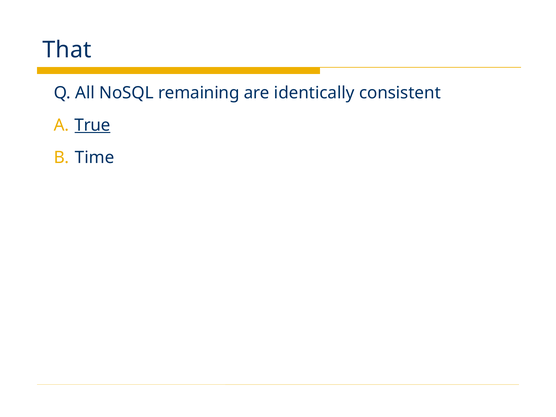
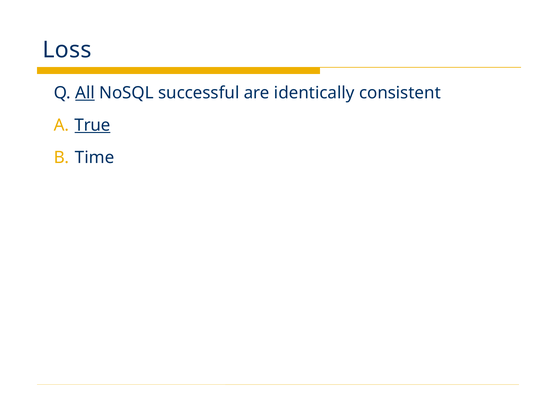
That: That -> Loss (67, 50)
All underline: none -> present (85, 93)
remaining: remaining -> successful (199, 93)
